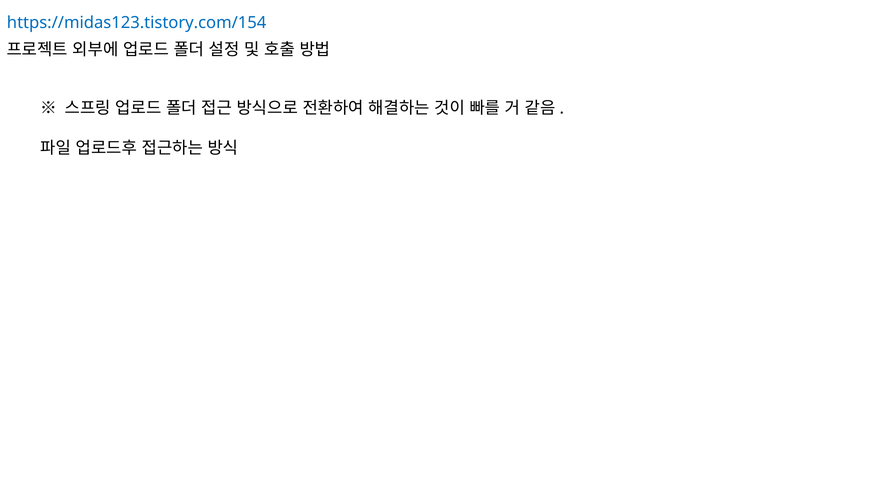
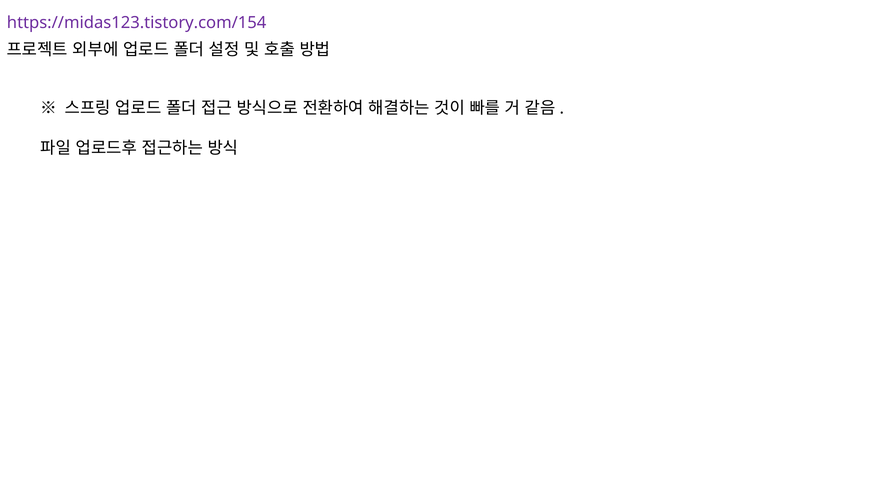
https://midas123.tistory.com/154 colour: blue -> purple (137, 23)
